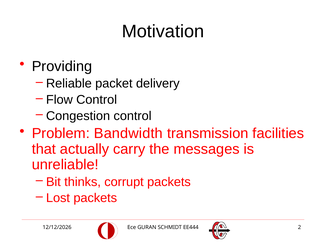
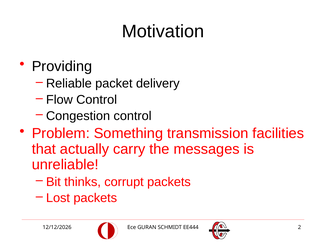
Bandwidth: Bandwidth -> Something (128, 134)
